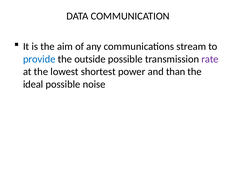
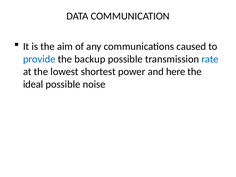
stream: stream -> caused (191, 46)
outside: outside -> backup (90, 59)
rate colour: purple -> blue (210, 59)
than: than -> here (176, 72)
